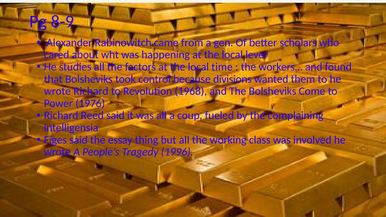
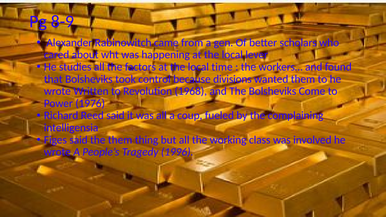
wrote Richard: Richard -> Written (91, 91)
the essay: essay -> them (120, 140)
